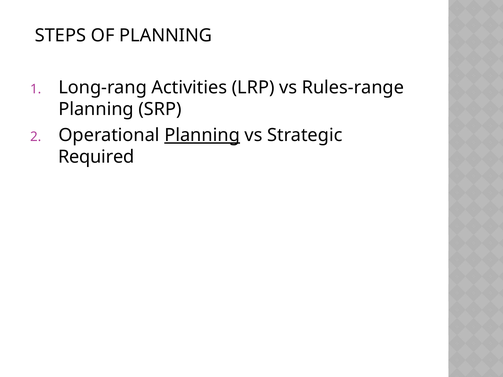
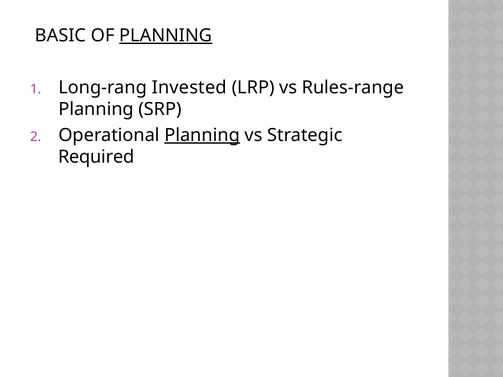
STEPS: STEPS -> BASIC (60, 36)
PLANNING underline: none -> present (166, 36)
Activities: Activities -> Invested (189, 88)
